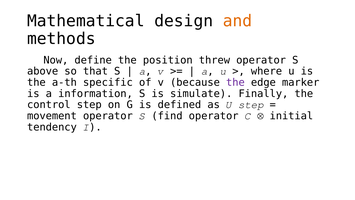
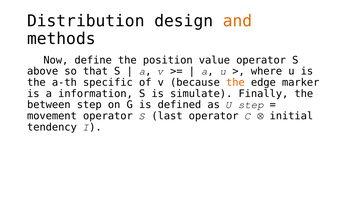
Mathematical: Mathematical -> Distribution (86, 21)
threw: threw -> value (214, 60)
the colour: purple -> orange (235, 82)
control: control -> between (49, 105)
find: find -> last (167, 116)
